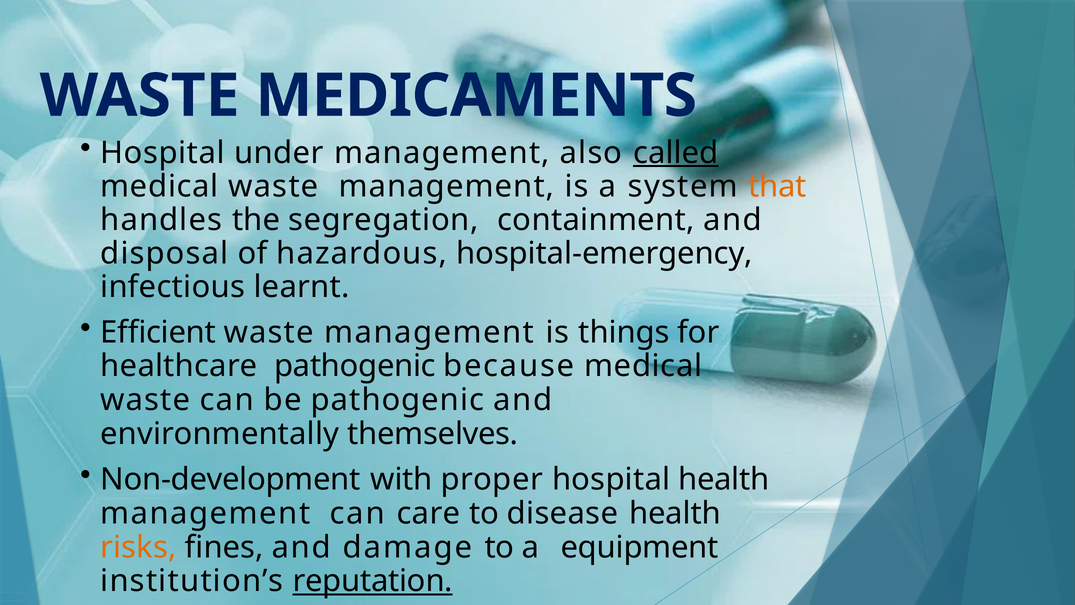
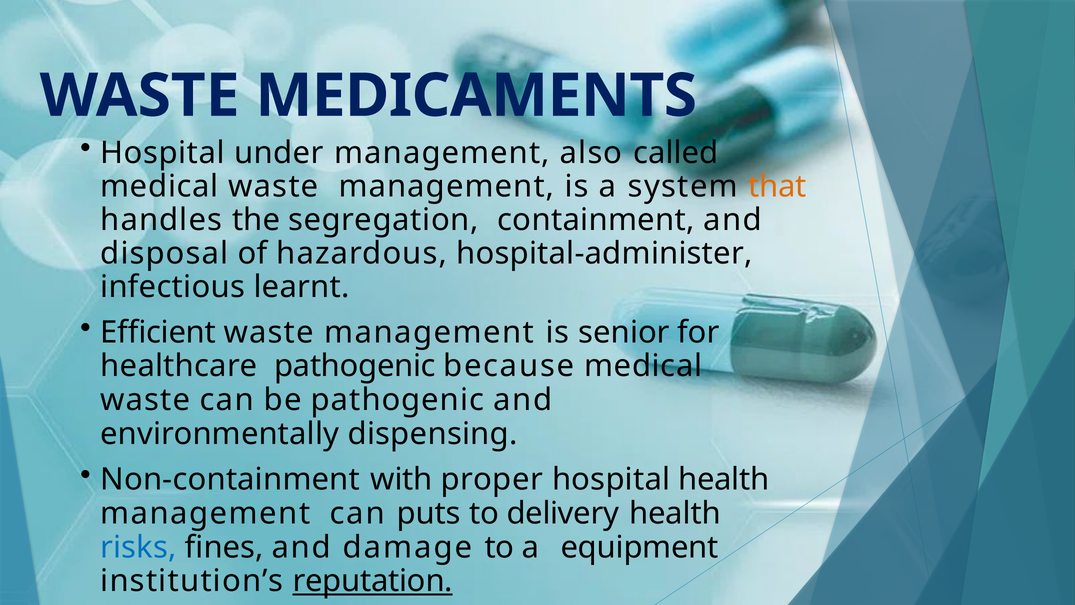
called underline: present -> none (676, 153)
hospital-emergency: hospital-emergency -> hospital-administer (604, 253)
things: things -> senior (624, 332)
themselves: themselves -> dispensing (433, 434)
Non-development: Non-development -> Non-containment (230, 479)
care: care -> puts (429, 513)
disease: disease -> delivery (563, 513)
risks colour: orange -> blue (138, 547)
